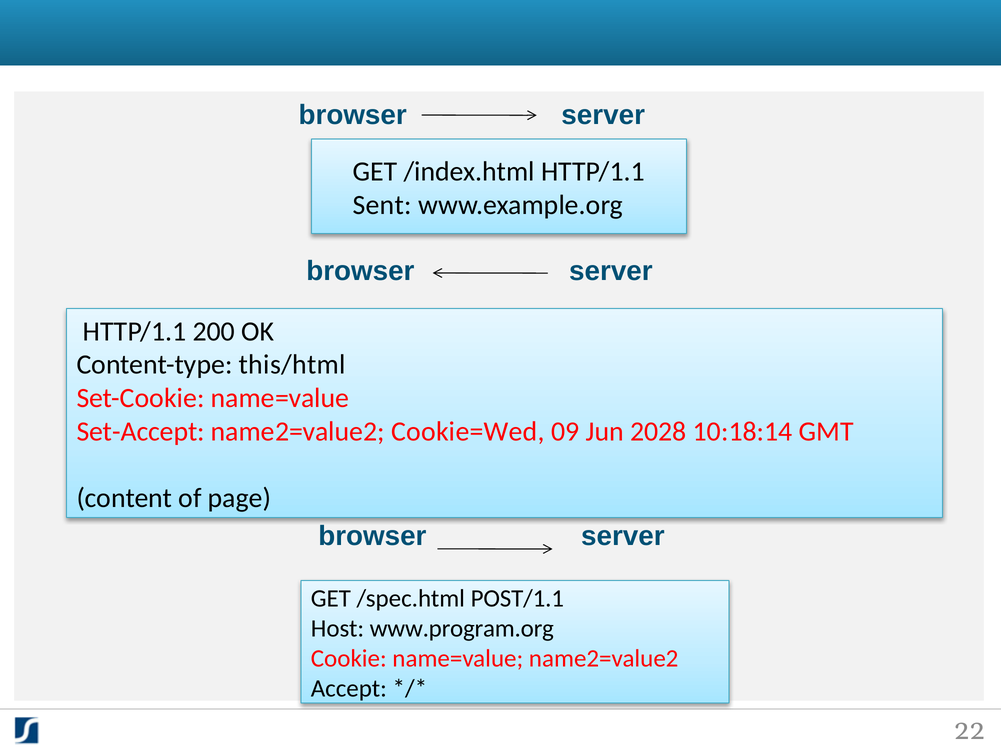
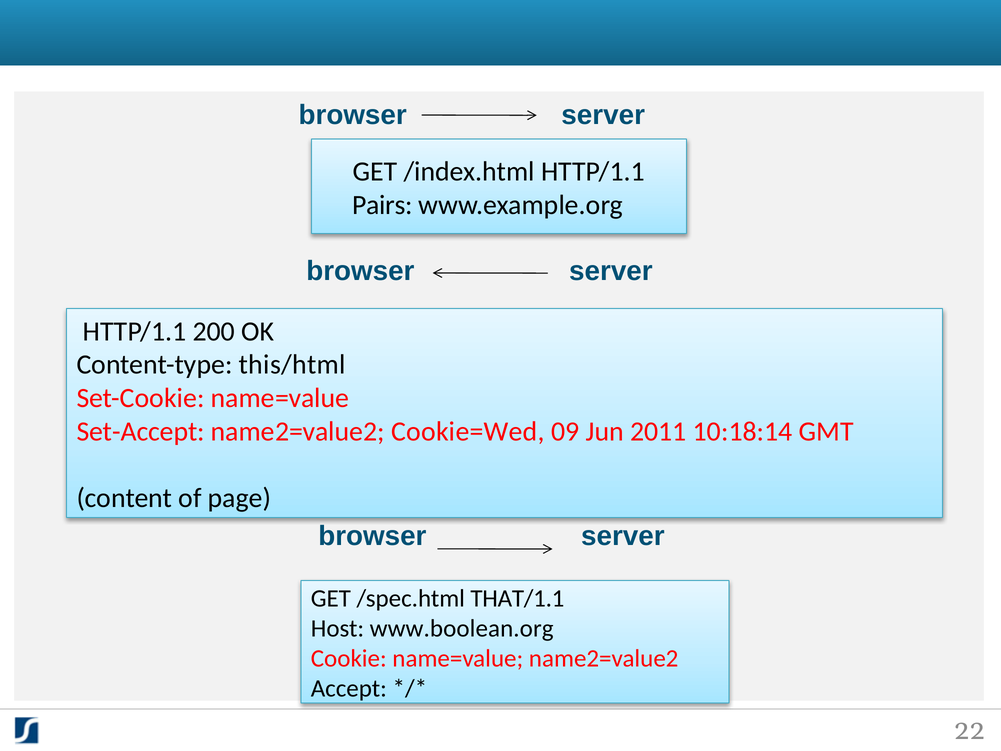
Sent: Sent -> Pairs (382, 205)
2028: 2028 -> 2011 (658, 431)
POST/1.1: POST/1.1 -> THAT/1.1 (517, 598)
www.program.org: www.program.org -> www.boolean.org (462, 628)
